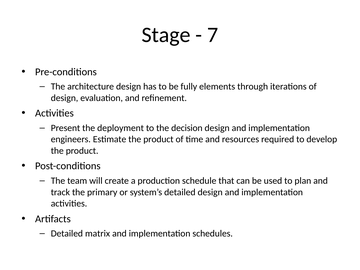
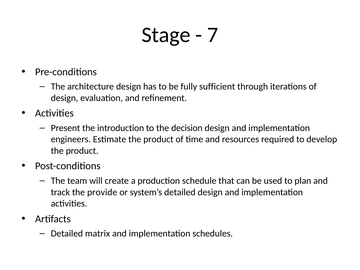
elements: elements -> sufficient (217, 87)
deployment: deployment -> introduction (121, 128)
primary: primary -> provide (102, 192)
